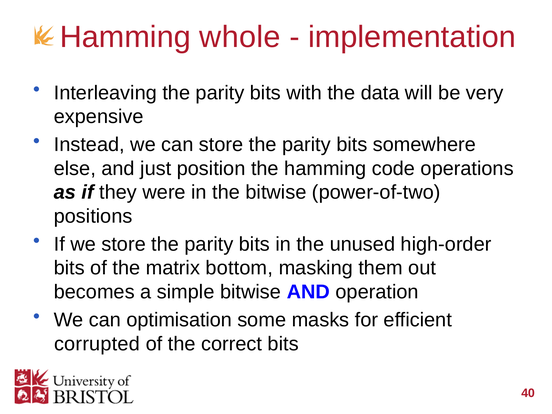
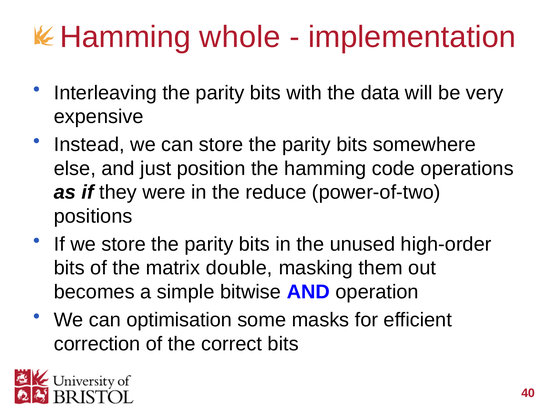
the bitwise: bitwise -> reduce (276, 192)
bottom: bottom -> double (239, 268)
corrupted: corrupted -> correction (97, 344)
